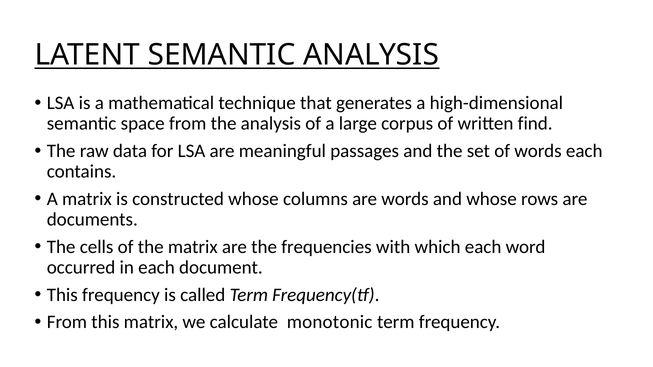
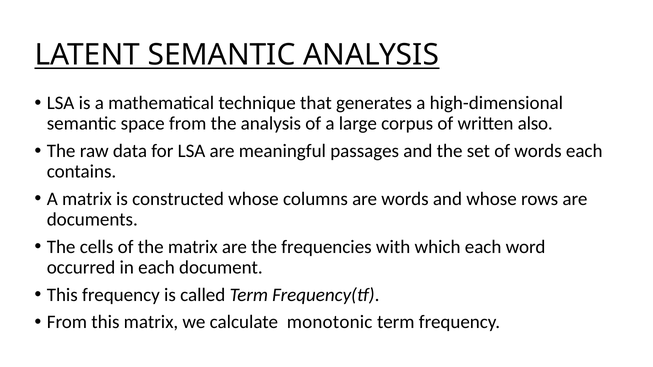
find: find -> also (535, 124)
